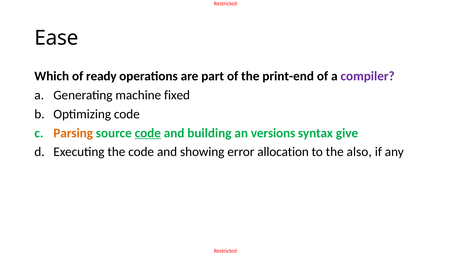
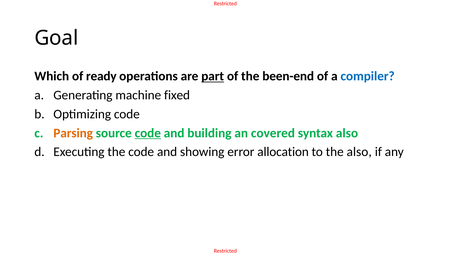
Ease: Ease -> Goal (56, 38)
part underline: none -> present (213, 76)
print-end: print-end -> been-end (288, 76)
compiler colour: purple -> blue (368, 76)
versions: versions -> covered (273, 133)
syntax give: give -> also (347, 133)
